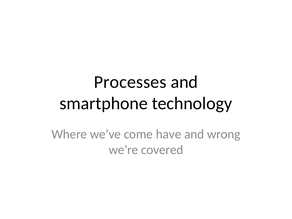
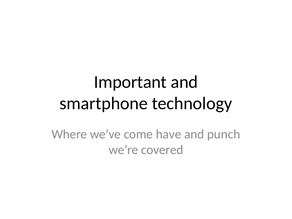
Processes: Processes -> Important (130, 82)
wrong: wrong -> punch (224, 134)
